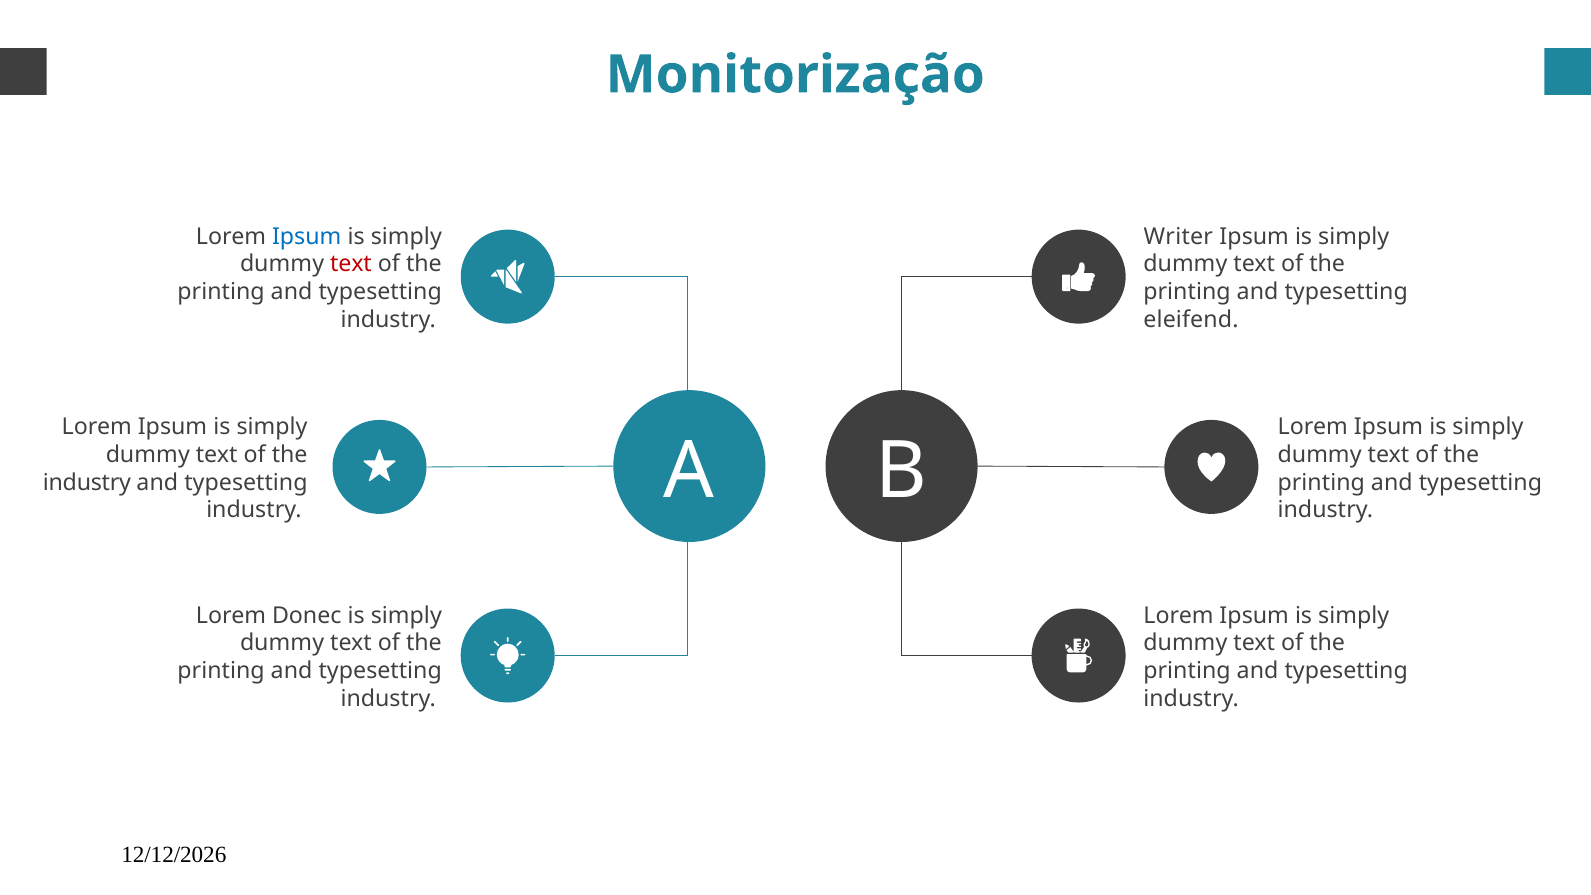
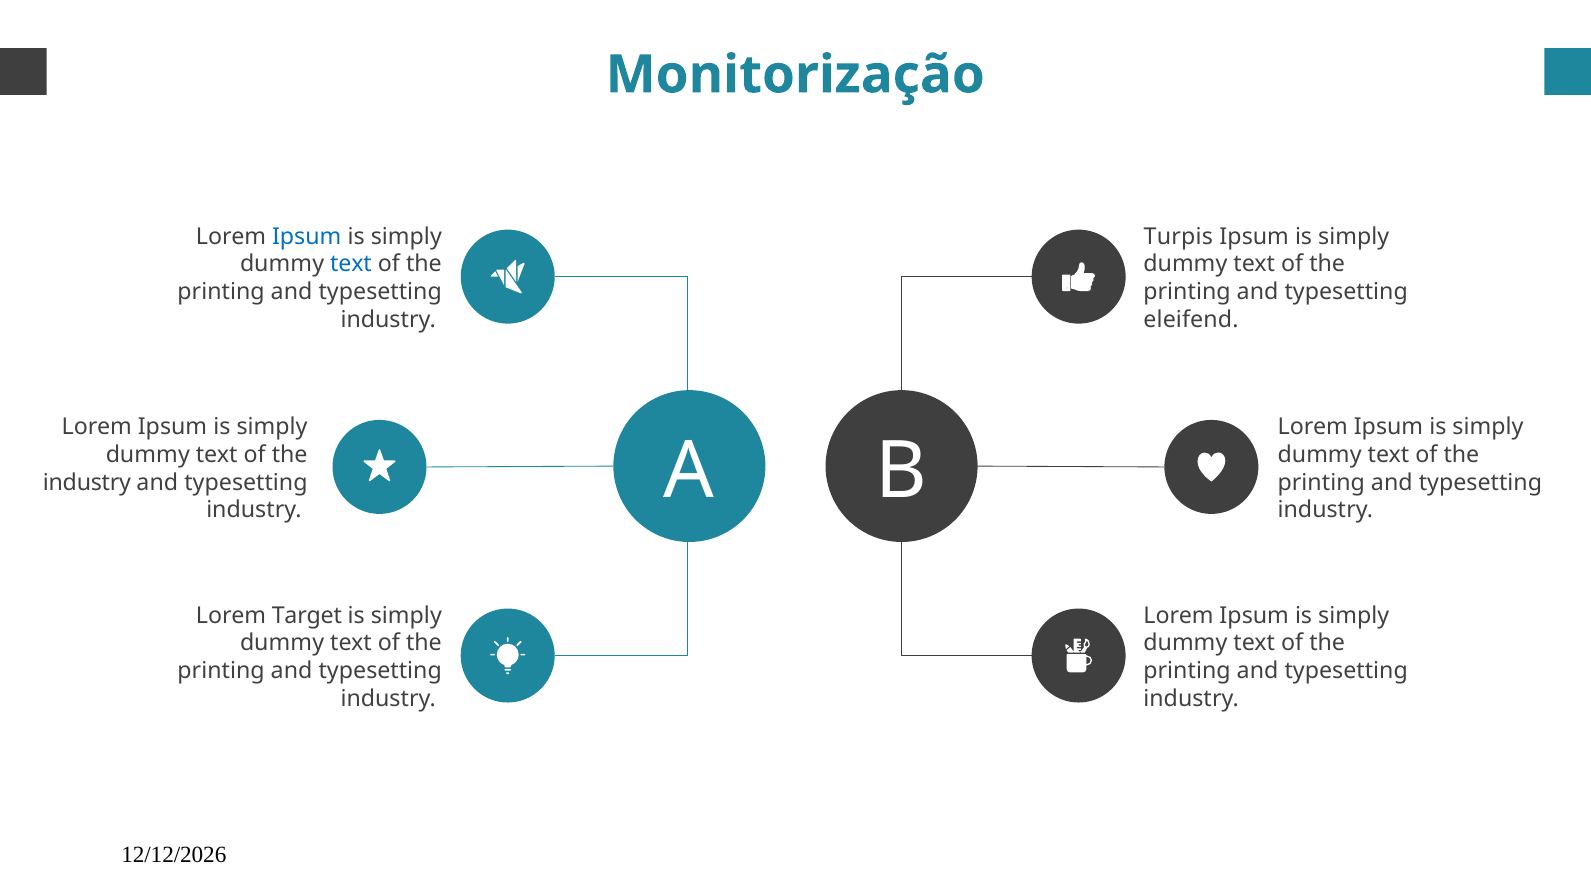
Writer: Writer -> Turpis (1178, 236)
text colour: red -> blue (351, 264)
Donec: Donec -> Target (307, 615)
